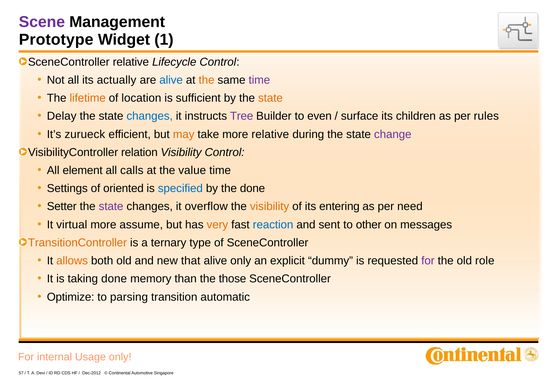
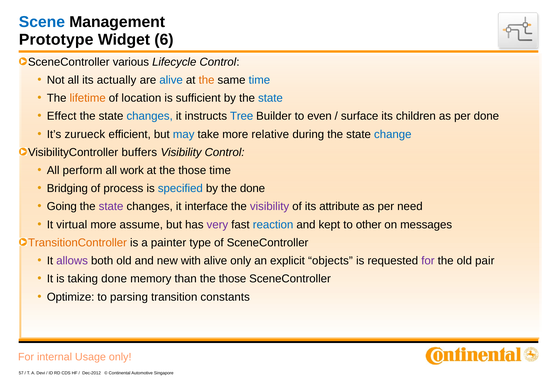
Scene colour: purple -> blue (42, 22)
1: 1 -> 6 (164, 40)
SceneController relative: relative -> various (131, 62)
time colour: purple -> blue (259, 80)
state colour: orange -> blue (270, 98)
Delay: Delay -> Effect (62, 116)
Tree colour: purple -> blue (242, 116)
per rules: rules -> done (486, 116)
may colour: orange -> blue (184, 134)
change colour: purple -> blue (393, 134)
relation: relation -> buffers (139, 152)
element: element -> perform (83, 170)
calls: calls -> work (132, 170)
at the value: value -> those (192, 170)
Settings: Settings -> Bridging (67, 188)
oriented: oriented -> process (123, 188)
Setter: Setter -> Going (62, 206)
overflow: overflow -> interface (206, 206)
visibility colour: orange -> purple (270, 206)
entering: entering -> attribute (339, 206)
very colour: orange -> purple (217, 224)
sent: sent -> kept (329, 224)
ternary: ternary -> painter (169, 242)
allows colour: orange -> purple (72, 260)
that: that -> with (191, 260)
dummy: dummy -> objects (330, 260)
role: role -> pair (485, 260)
automatic: automatic -> constants (225, 297)
